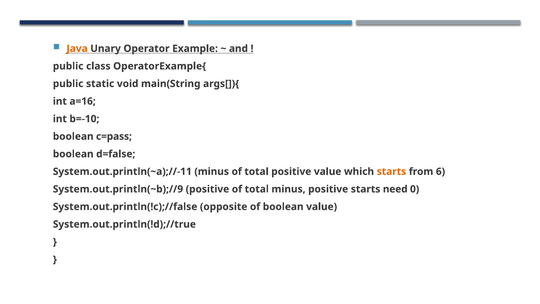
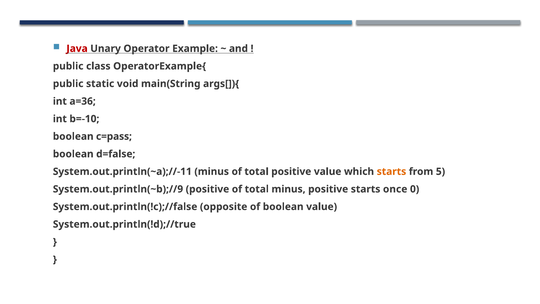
Java colour: orange -> red (77, 49)
a=16: a=16 -> a=36 (83, 101)
6: 6 -> 5 (441, 171)
need: need -> once (395, 189)
